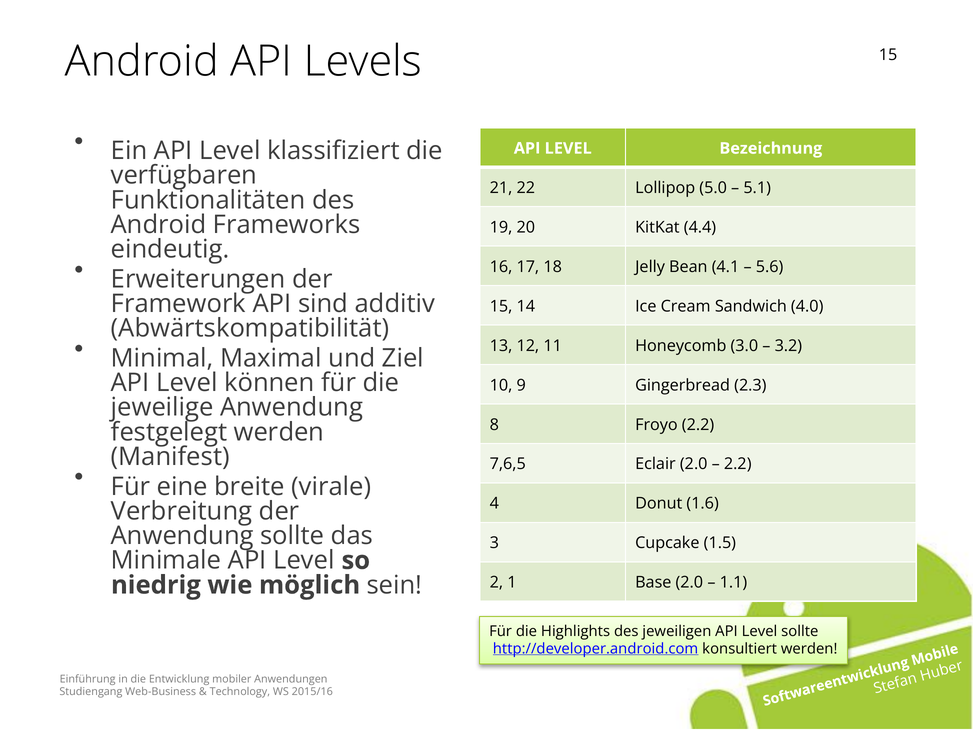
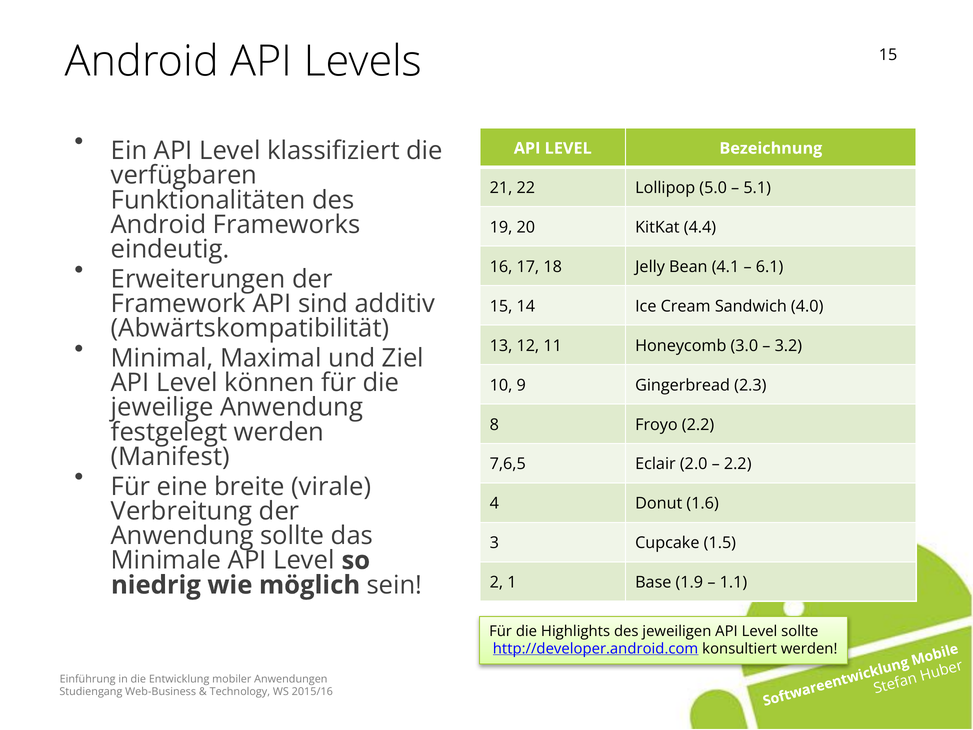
5.6: 5.6 -> 6.1 (770, 267)
Base 2.0: 2.0 -> 1.9 (689, 582)
